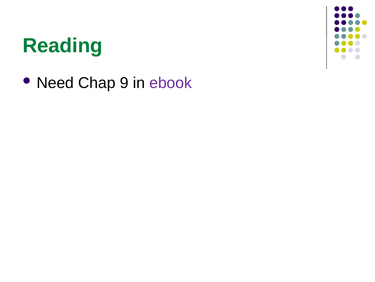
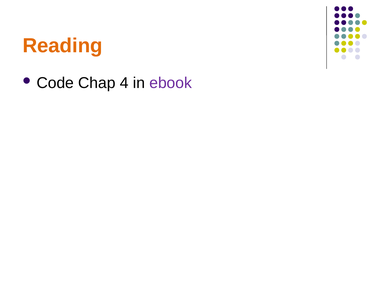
Reading colour: green -> orange (63, 45)
Need: Need -> Code (55, 83)
9: 9 -> 4 (124, 83)
